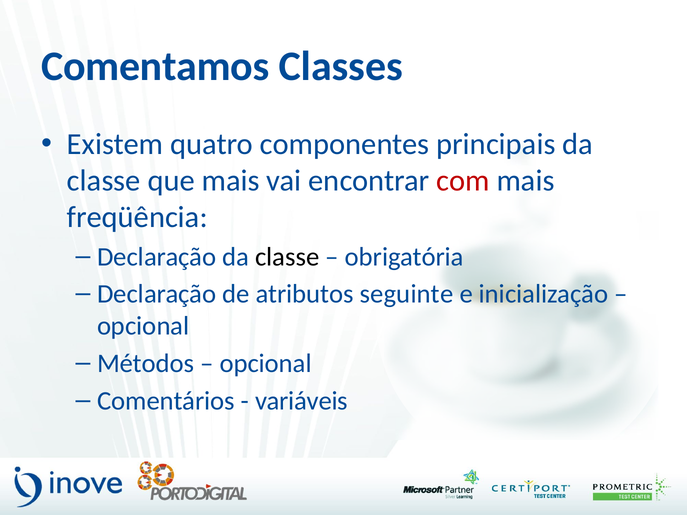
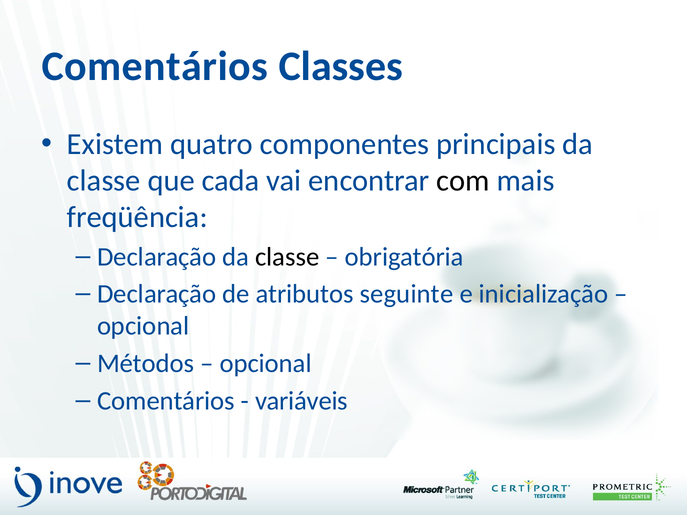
Comentamos: Comentamos -> Comentários (155, 67)
que mais: mais -> cada (231, 181)
com colour: red -> black (463, 181)
